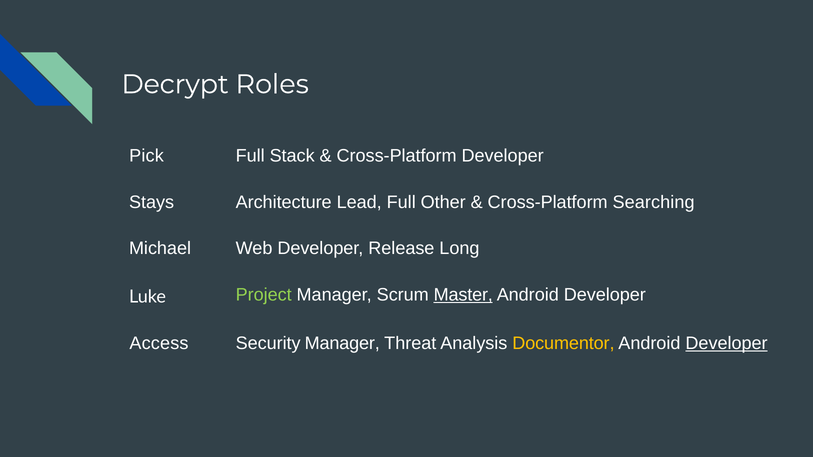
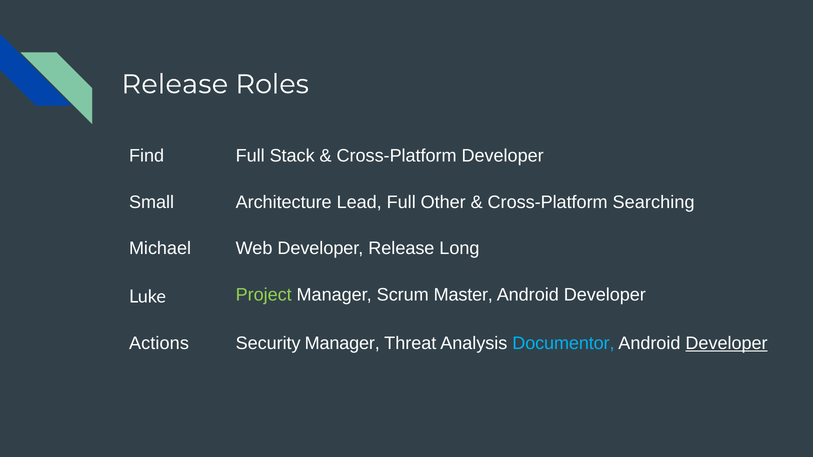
Decrypt: Decrypt -> Release (175, 84)
Pick: Pick -> Find (147, 156)
Stays: Stays -> Small (152, 202)
Master underline: present -> none (463, 295)
Access: Access -> Actions (159, 344)
Documentor colour: yellow -> light blue (563, 344)
